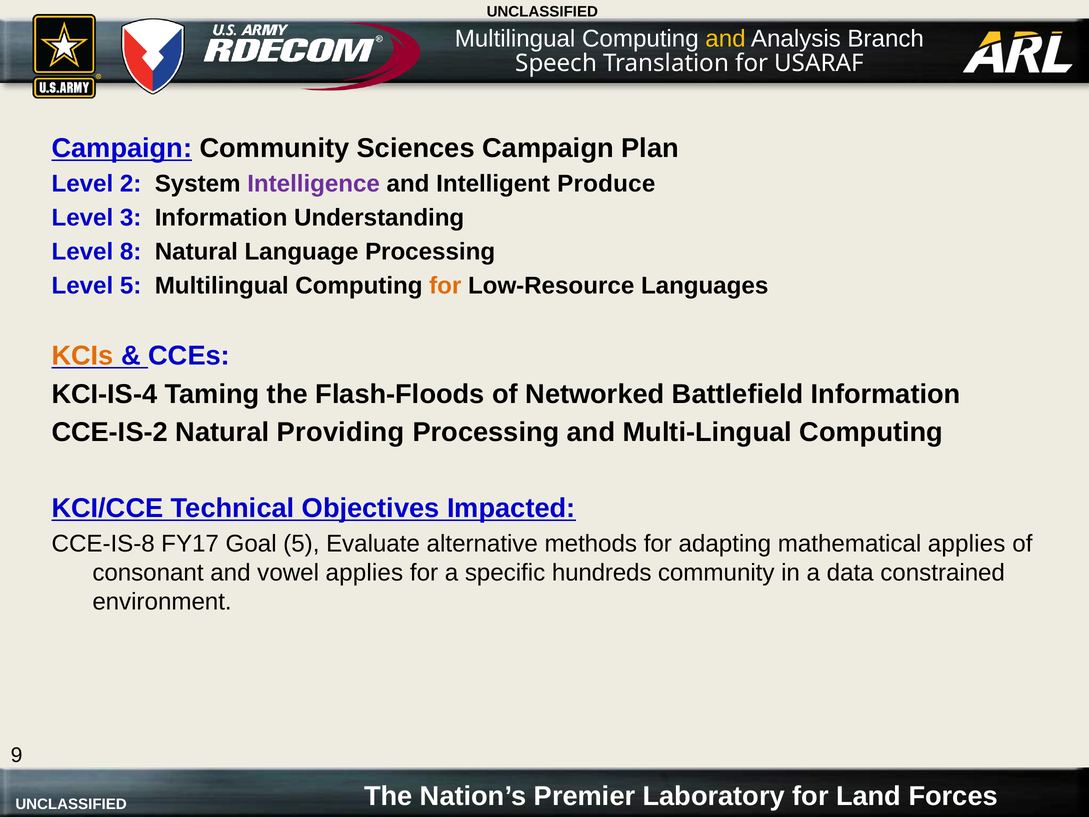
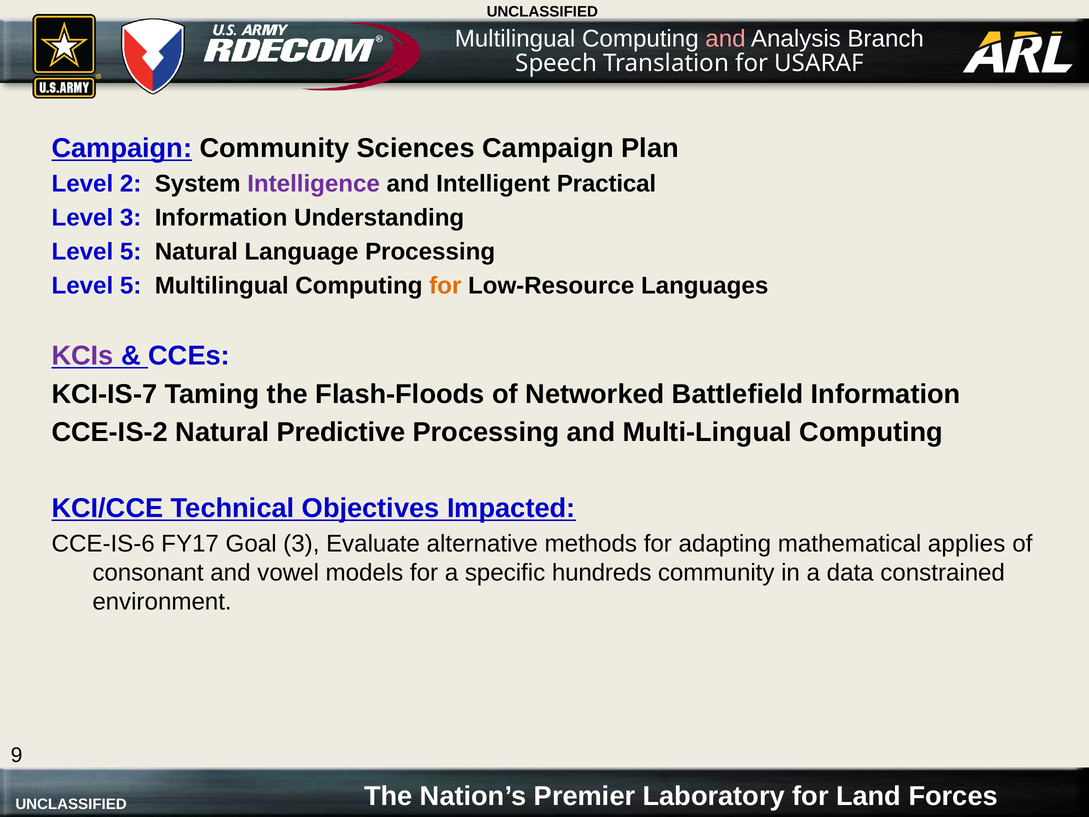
and colour: yellow -> pink (726, 39)
Produce: Produce -> Practical (606, 184)
8: 8 -> 5 (131, 252)
KCIs colour: orange -> purple (83, 356)
KCI-IS-4: KCI-IS-4 -> KCI-IS-7 (104, 394)
Providing: Providing -> Predictive (341, 432)
CCE-IS-8: CCE-IS-8 -> CCE-IS-6 (103, 544)
Goal 5: 5 -> 3 (301, 544)
vowel applies: applies -> models (364, 573)
